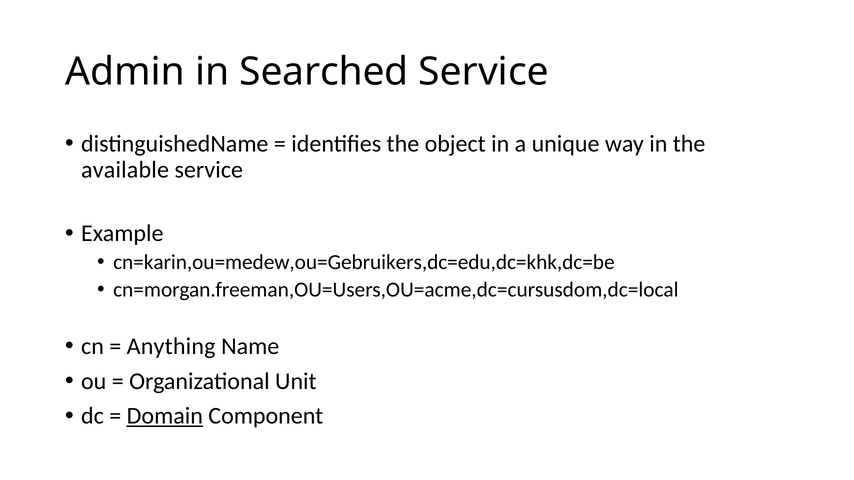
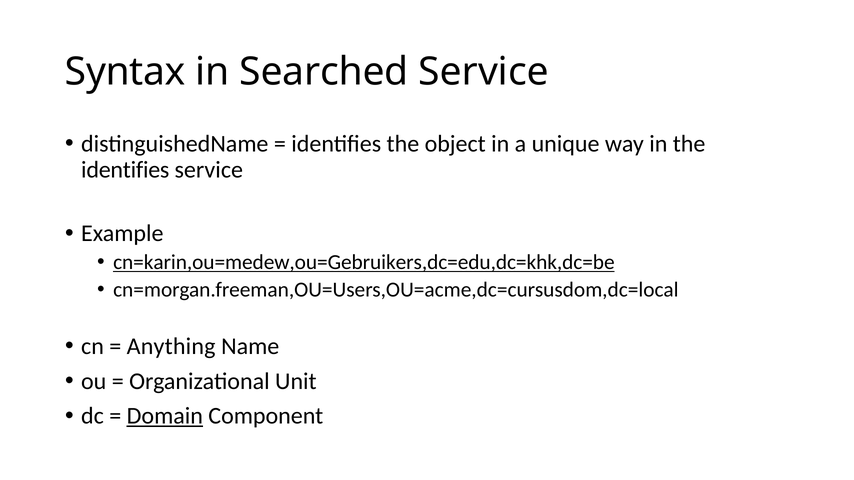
Admin: Admin -> Syntax (125, 72)
available: available -> identifies (125, 170)
cn=karin,ou=medew,ou=Gebruikers,dc=edu,dc=khk,dc=be underline: none -> present (364, 263)
